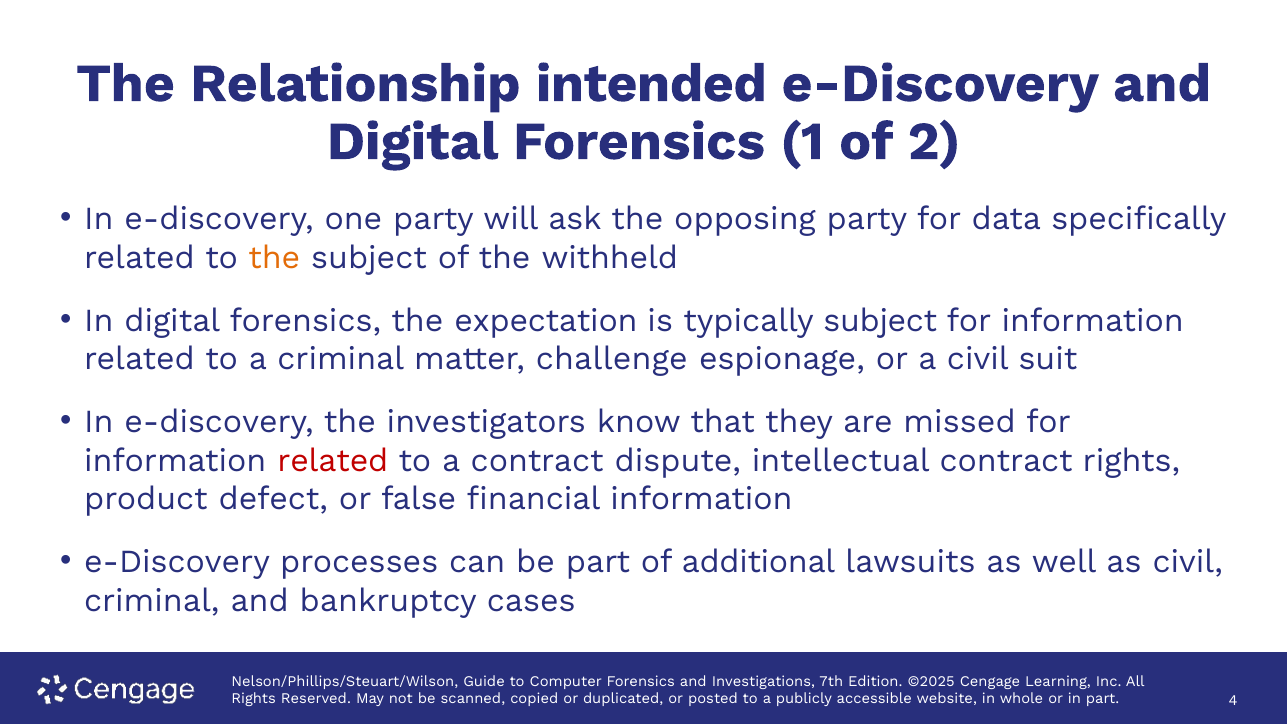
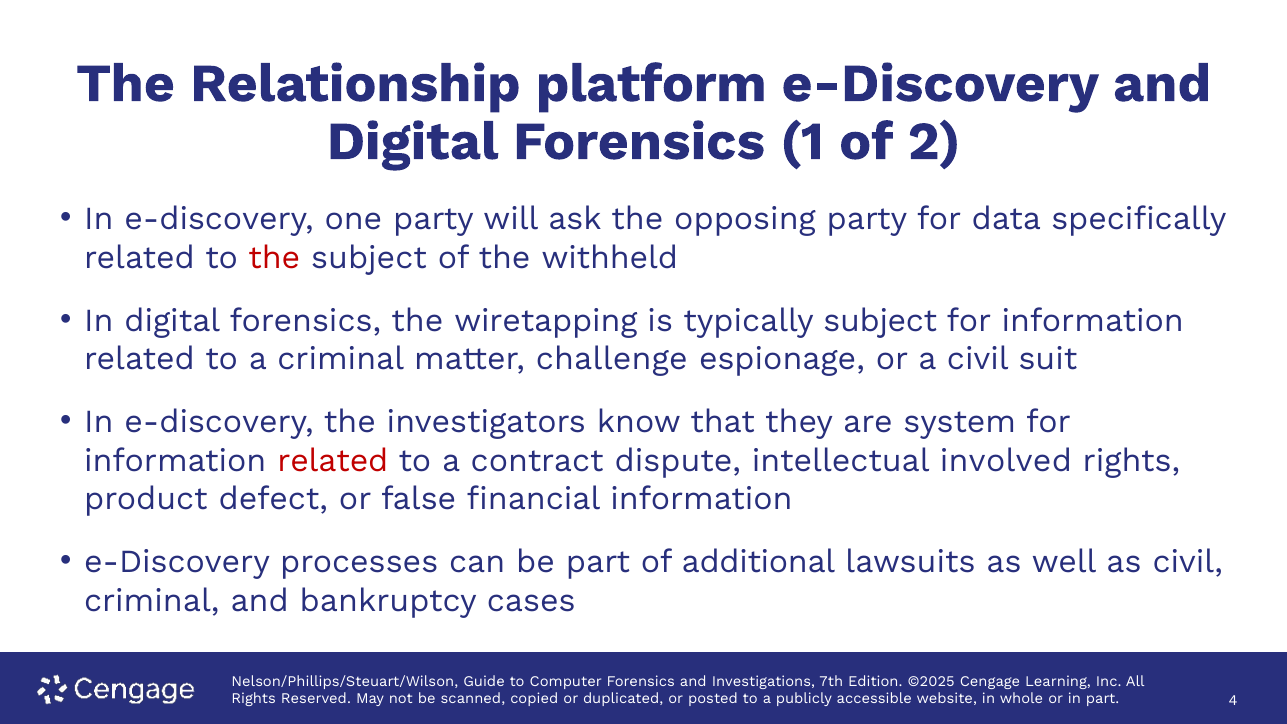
intended: intended -> platform (651, 83)
the colour: orange -> red (274, 258)
expectation: expectation -> wiretapping (546, 320)
missed: missed -> system (960, 422)
intellectual contract: contract -> involved (1006, 460)
